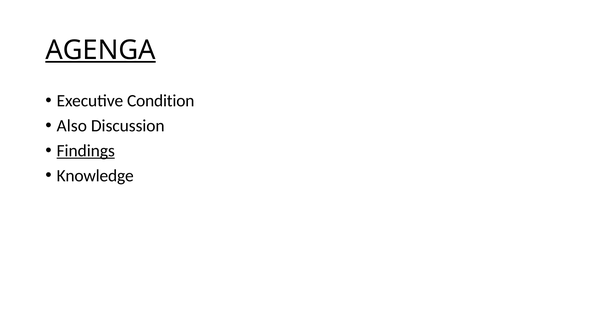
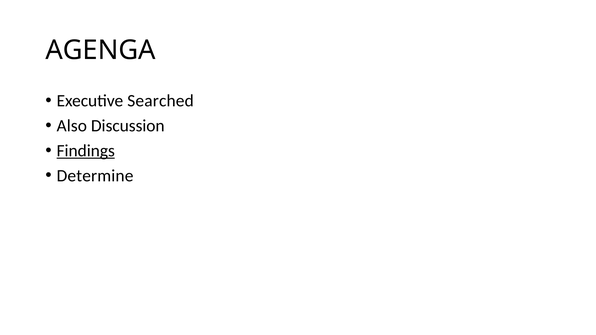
AGENGA underline: present -> none (101, 50)
Condition: Condition -> Searched (161, 101)
Knowledge: Knowledge -> Determine (95, 176)
